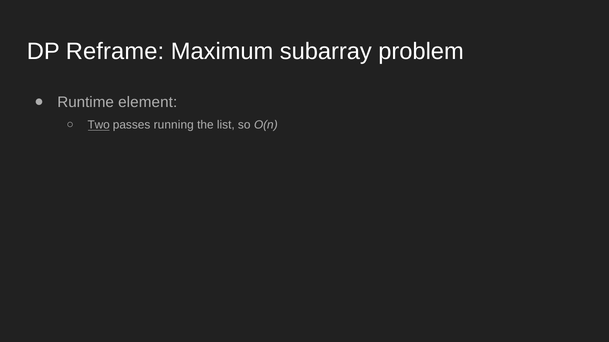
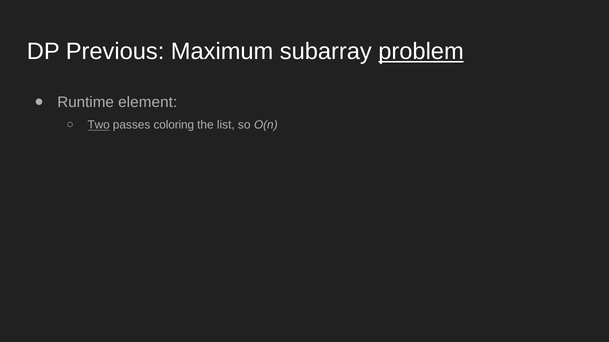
Reframe: Reframe -> Previous (115, 52)
problem underline: none -> present (421, 52)
running: running -> coloring (174, 125)
